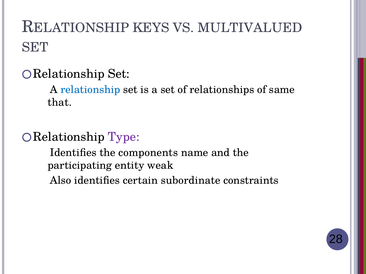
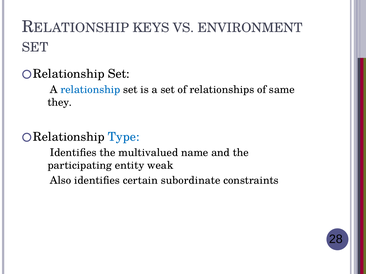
MULTIVALUED: MULTIVALUED -> ENVIRONMENT (250, 28)
that: that -> they (60, 103)
Type colour: purple -> blue (124, 137)
components: components -> multivalued (148, 153)
